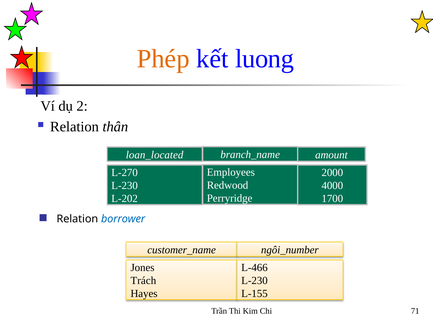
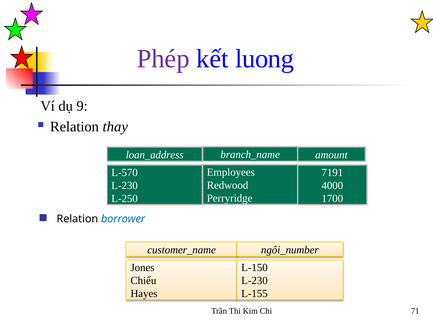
Phép colour: orange -> purple (163, 59)
2: 2 -> 9 (82, 106)
thân: thân -> thay (115, 127)
loan_located: loan_located -> loan_address (155, 155)
L-270: L-270 -> L-570 (125, 172)
2000: 2000 -> 7191 (332, 172)
L-202: L-202 -> L-250 (125, 198)
L-466: L-466 -> L-150 (255, 267)
Trách: Trách -> Chiếu (143, 280)
